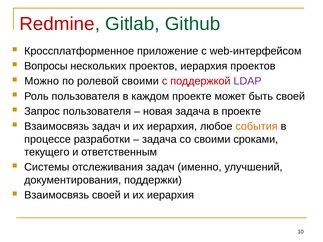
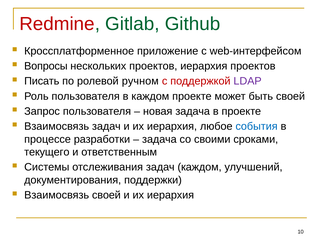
Можно: Можно -> Писать (42, 81)
ролевой своими: своими -> ручном (140, 81)
события colour: orange -> blue (257, 126)
задач именно: именно -> каждом (200, 167)
